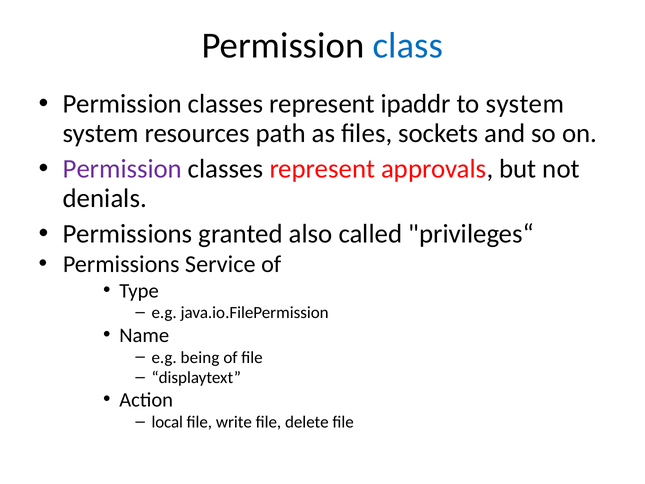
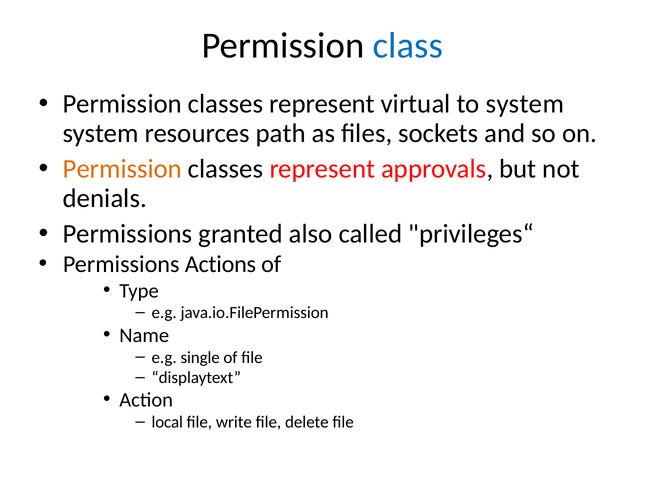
ipaddr: ipaddr -> virtual (416, 104)
Permission colour: purple -> orange (122, 169)
Service: Service -> Actions (220, 264)
being: being -> single (200, 357)
